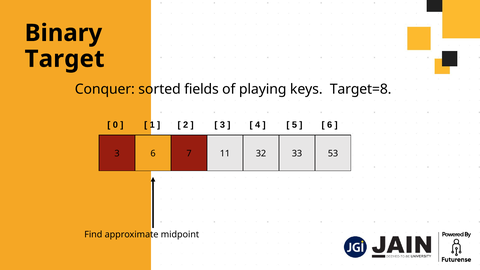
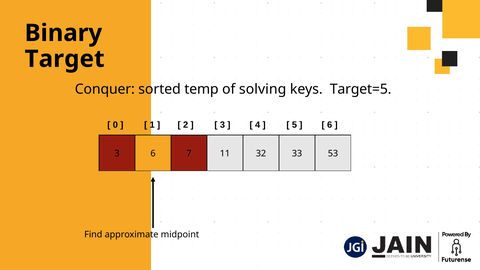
fields: fields -> temp (201, 89)
playing: playing -> solving (263, 89)
Target=8: Target=8 -> Target=5 (361, 89)
